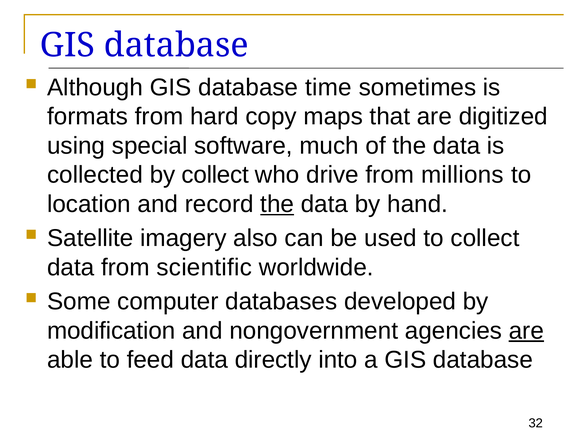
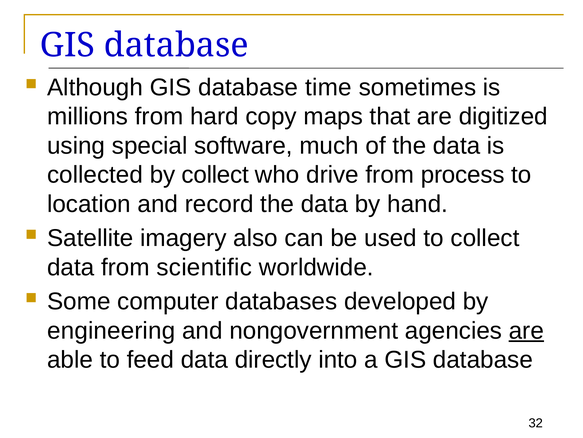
formats: formats -> millions (88, 116)
millions: millions -> process (463, 175)
the underline: present -> none (277, 204)
modification: modification -> engineering (111, 330)
